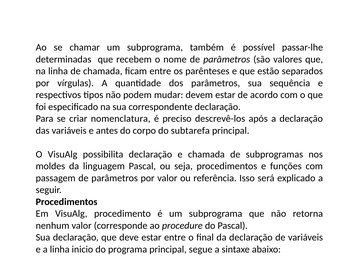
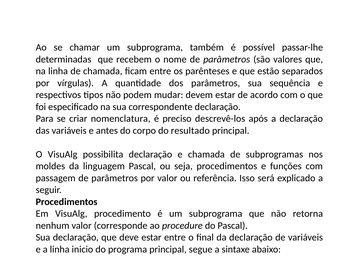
subtarefa: subtarefa -> resultado (190, 131)
